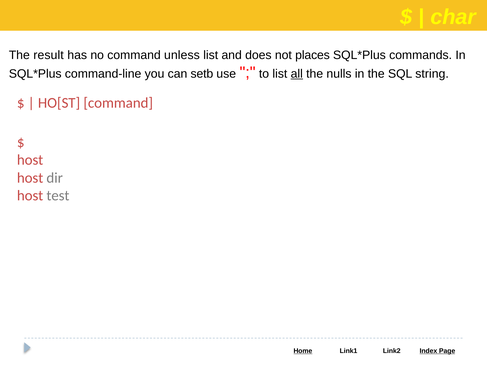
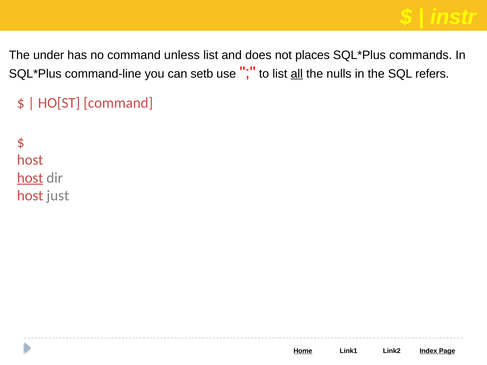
char: char -> instr (453, 17)
result: result -> under (49, 55)
string: string -> refers (432, 74)
host underline: none -> present (30, 178)
test: test -> just (58, 196)
